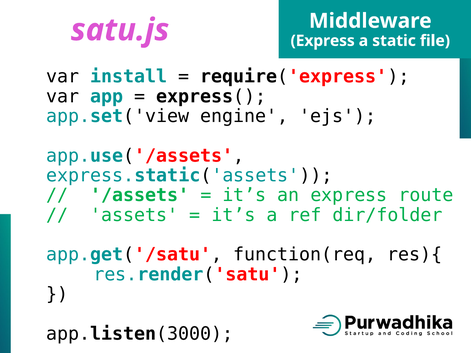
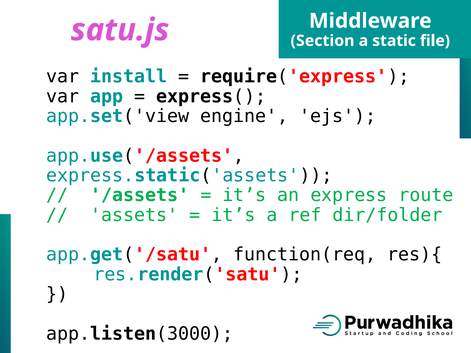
Express: Express -> Section (323, 41)
